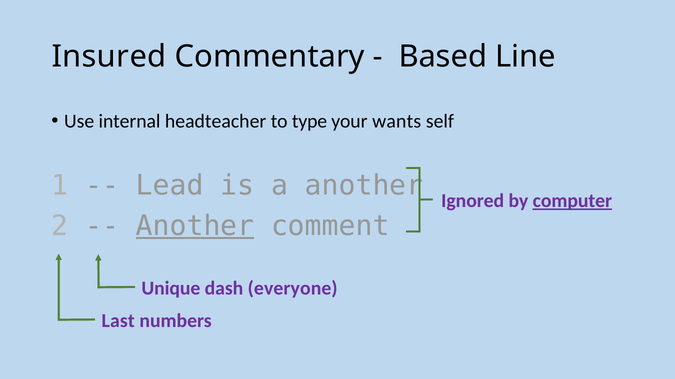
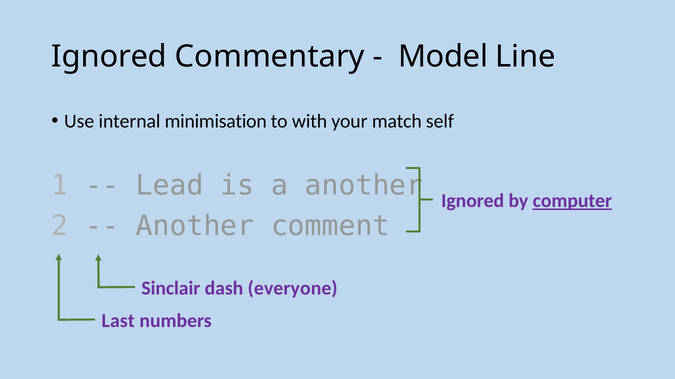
Insured: Insured -> Ignored (109, 57)
Based: Based -> Model (443, 57)
headteacher: headteacher -> minimisation (216, 122)
type: type -> with (310, 122)
wants: wants -> match (397, 122)
Another underline: present -> none (195, 226)
Unique: Unique -> Sinclair (171, 289)
